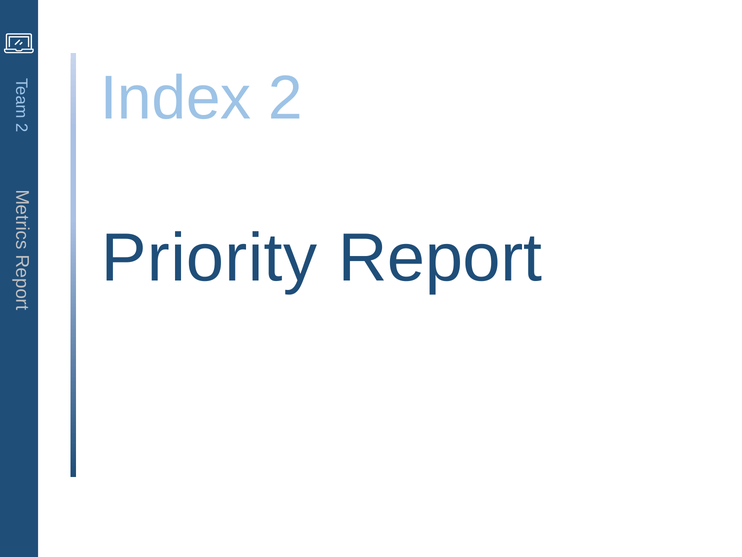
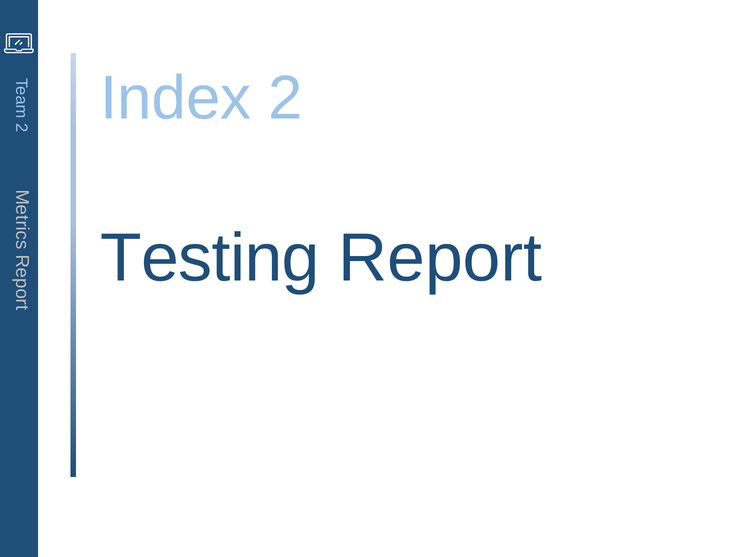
Priority: Priority -> Testing (210, 258)
